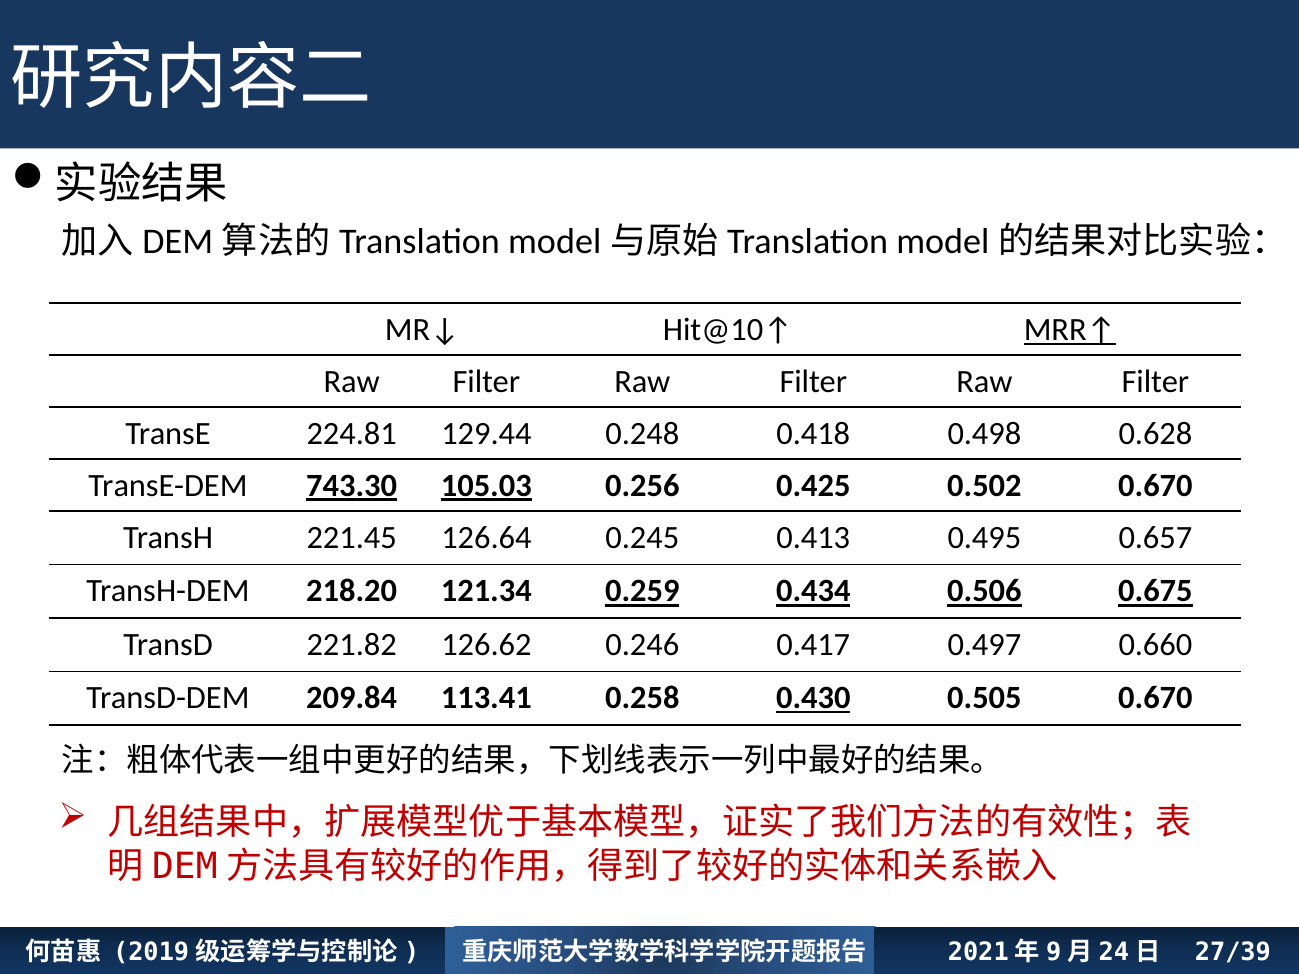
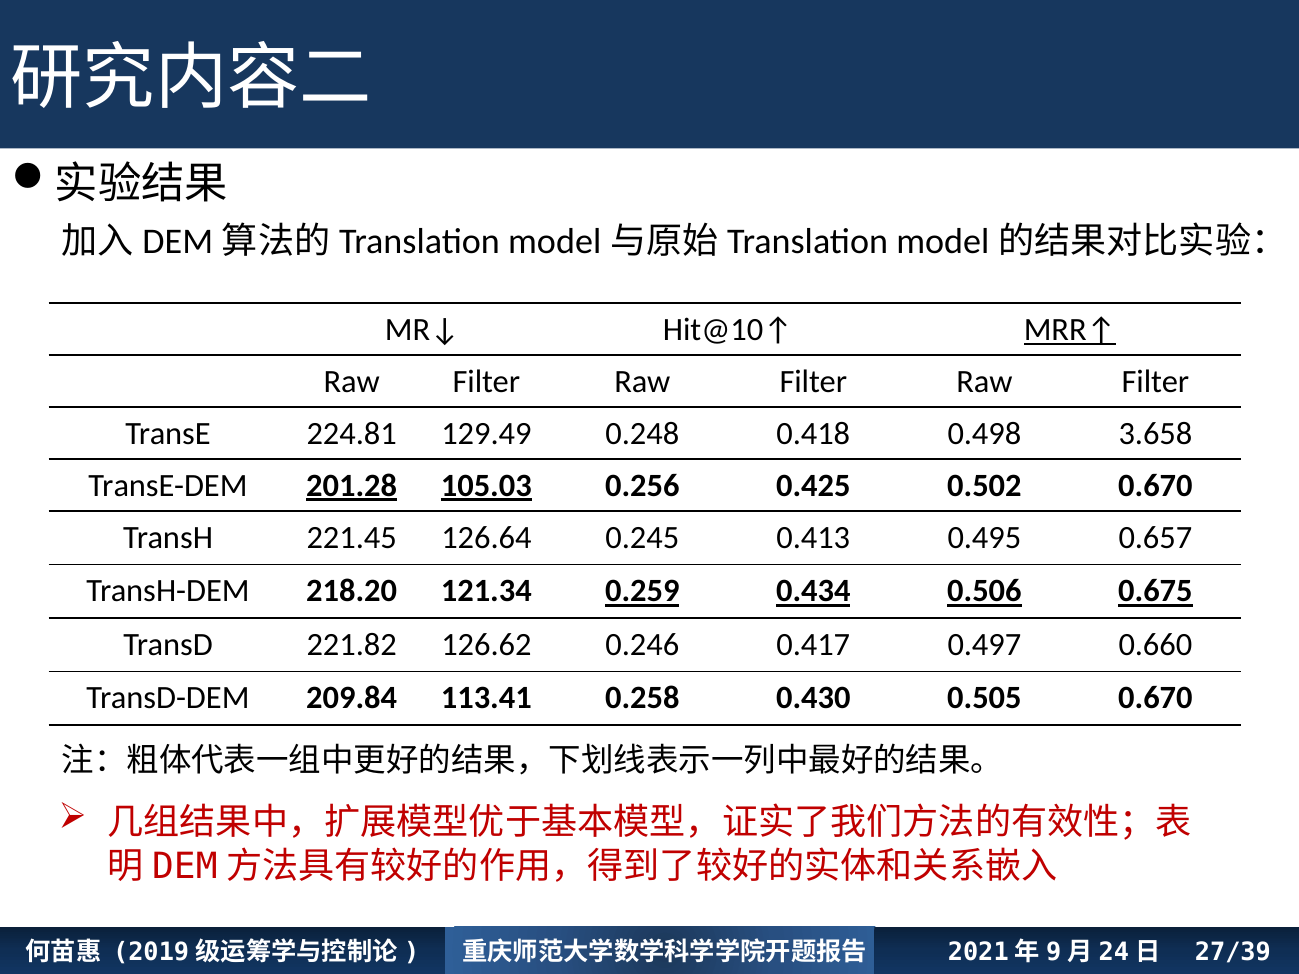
129.44: 129.44 -> 129.49 (486, 434)
0.628: 0.628 -> 3.658 (1155, 434)
743.30: 743.30 -> 201.28 (352, 486)
0.430 underline: present -> none (813, 698)
